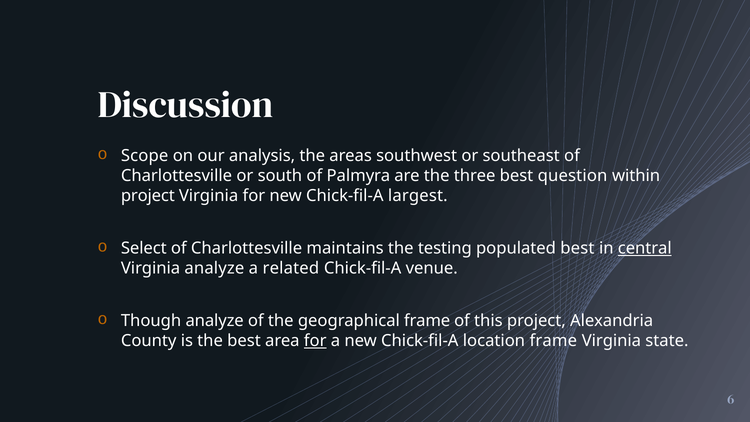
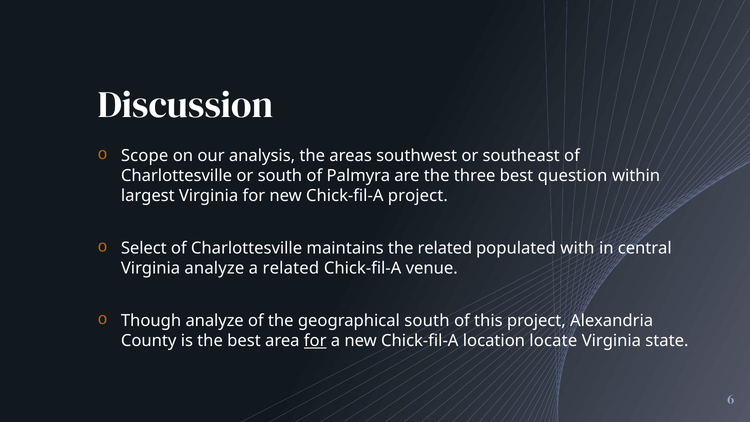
project: project -> largest (148, 196)
Chick-fil-A largest: largest -> project (418, 196)
the testing: testing -> related (445, 248)
populated best: best -> with (577, 248)
central underline: present -> none (645, 248)
geographical frame: frame -> south (427, 321)
location frame: frame -> locate (553, 341)
